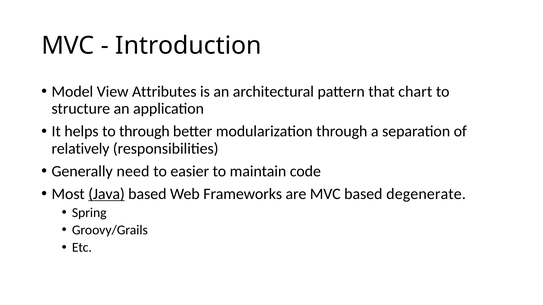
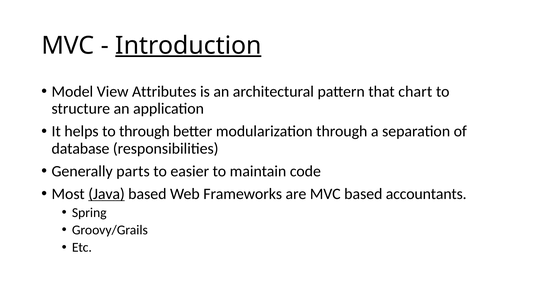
Introduction underline: none -> present (188, 46)
relatively: relatively -> database (80, 149)
need: need -> parts (133, 171)
degenerate: degenerate -> accountants (426, 194)
